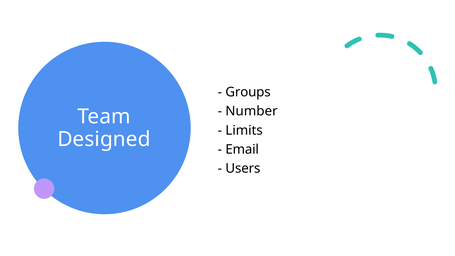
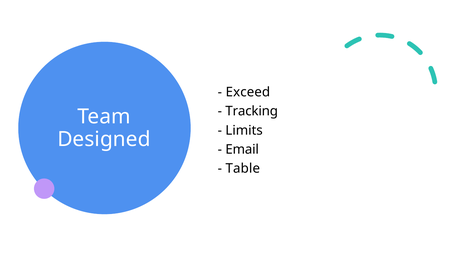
Groups: Groups -> Exceed (248, 92)
Number: Number -> Tracking (252, 111)
Users: Users -> Table (243, 168)
